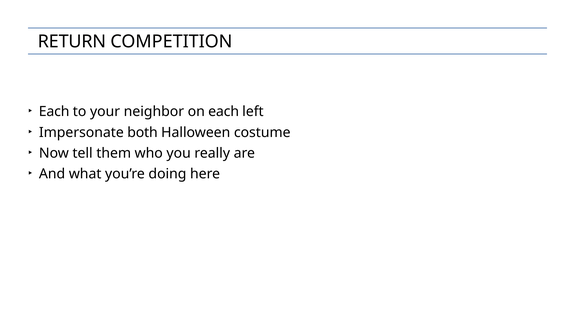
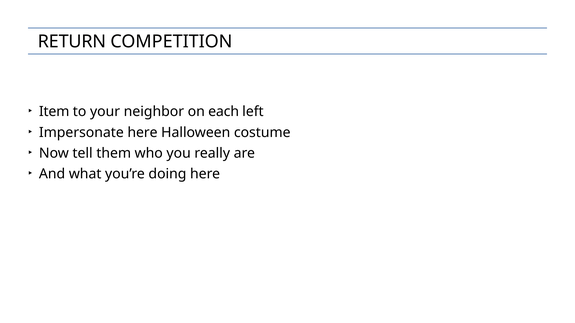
Each: Each -> Item (54, 112)
Impersonate both: both -> here (142, 132)
